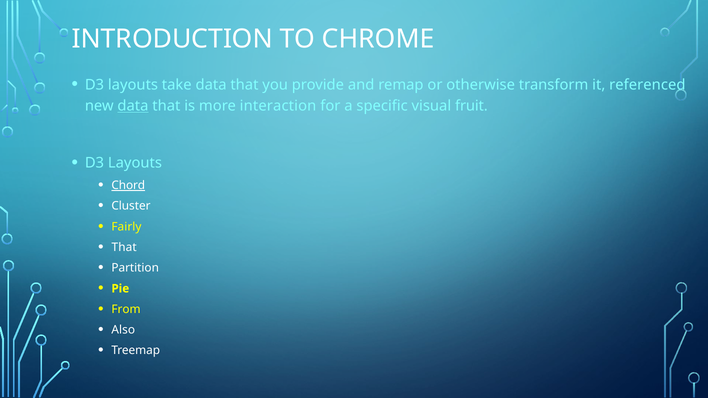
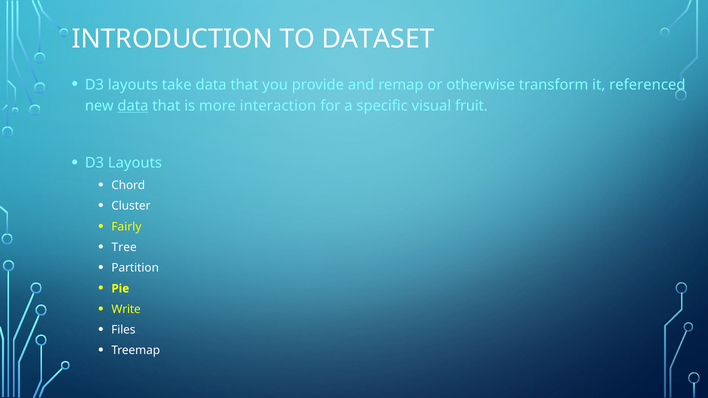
CHROME: CHROME -> DATASET (378, 39)
Chord underline: present -> none (128, 185)
That: That -> Tree (124, 247)
From: From -> Write (126, 309)
Also: Also -> Files (123, 330)
